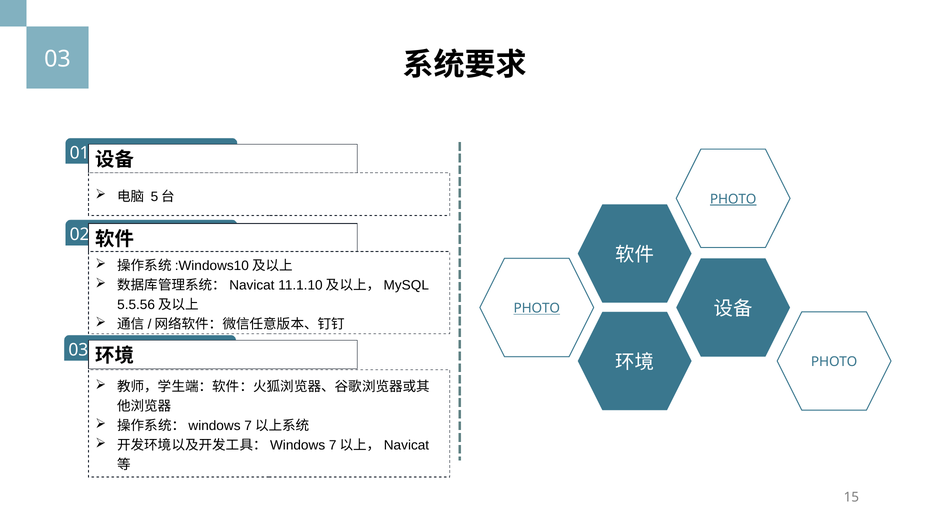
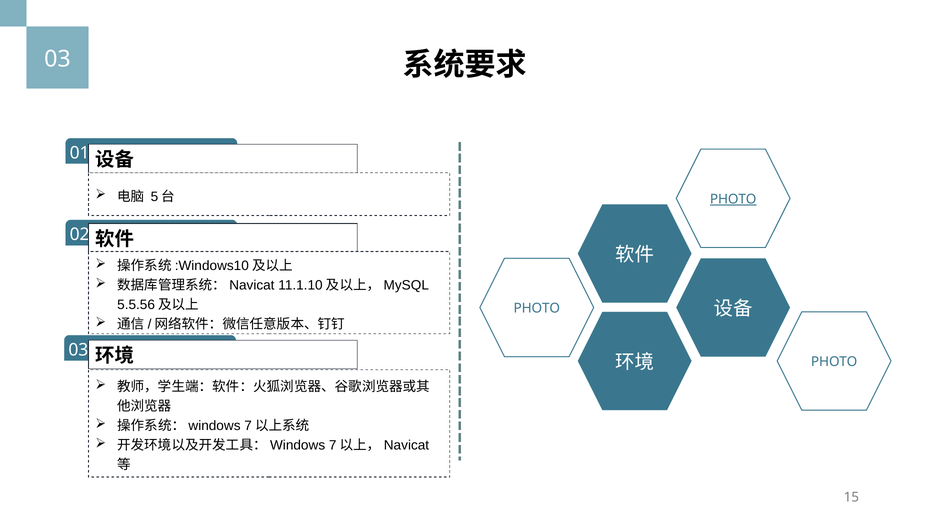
PHOTO underline: present -> none (537, 309)
